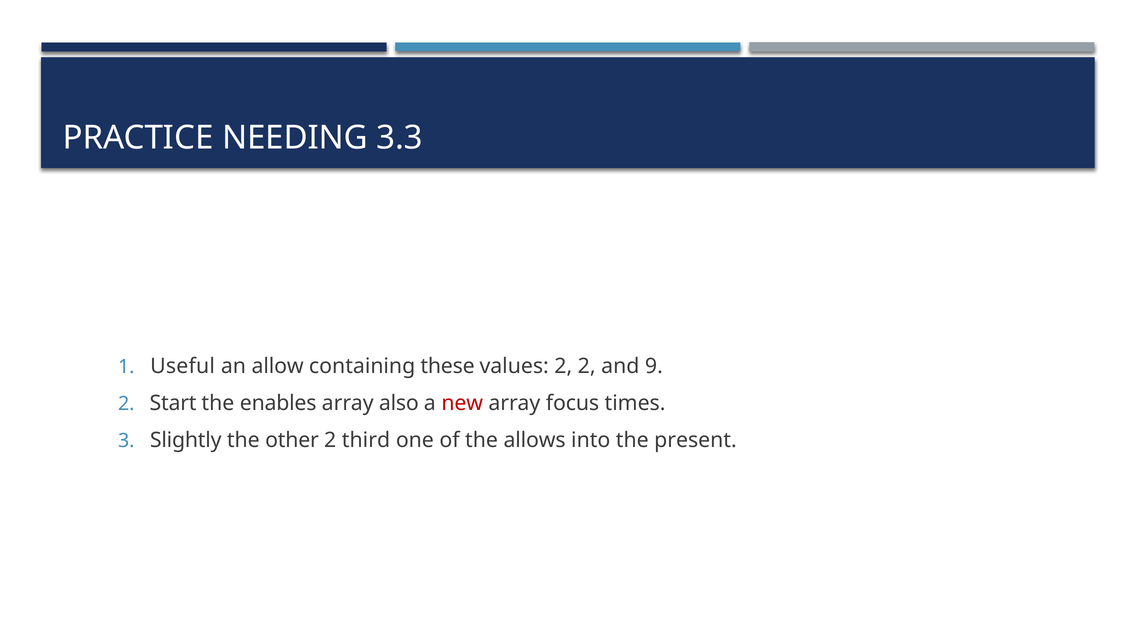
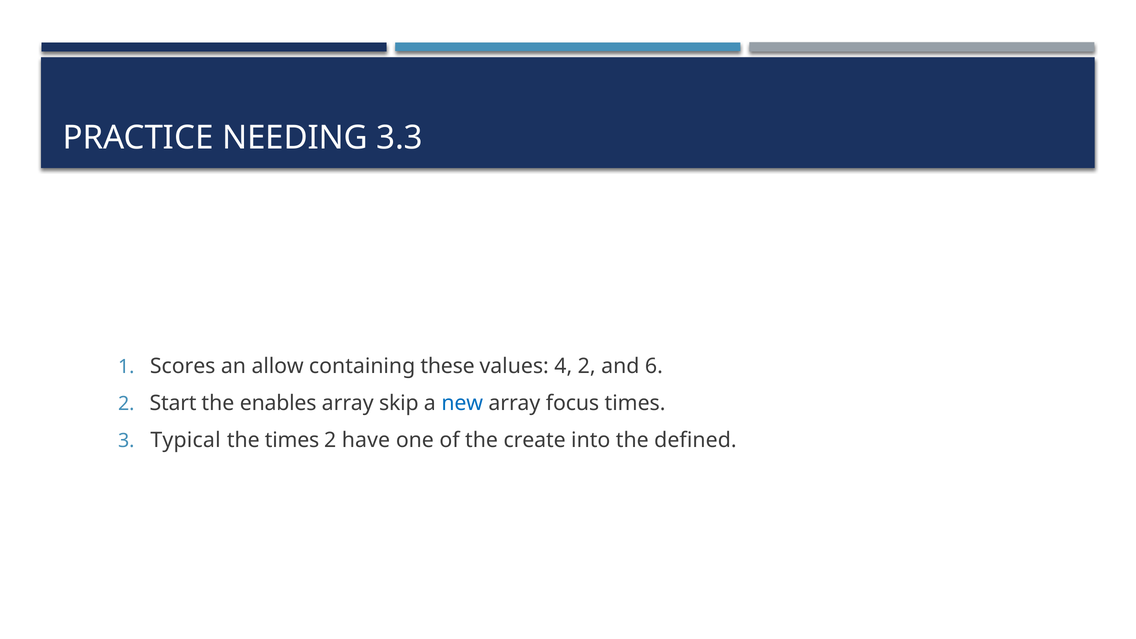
Useful: Useful -> Scores (183, 366)
values 2: 2 -> 4 (563, 366)
9: 9 -> 6 (654, 366)
also: also -> skip (399, 403)
new colour: red -> blue (462, 403)
Slightly: Slightly -> Typical (186, 440)
the other: other -> times (292, 440)
third: third -> have (366, 440)
allows: allows -> create (535, 440)
present: present -> defined (695, 440)
